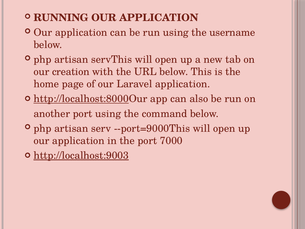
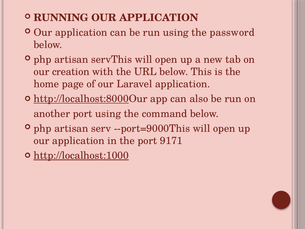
username: username -> password (232, 33)
7000: 7000 -> 9171 (171, 141)
http://localhost:9003: http://localhost:9003 -> http://localhost:1000 (81, 155)
